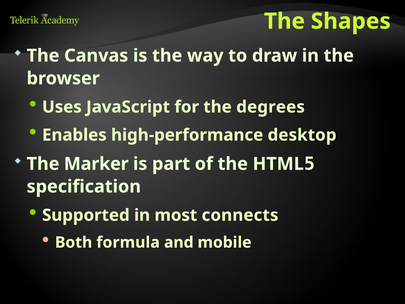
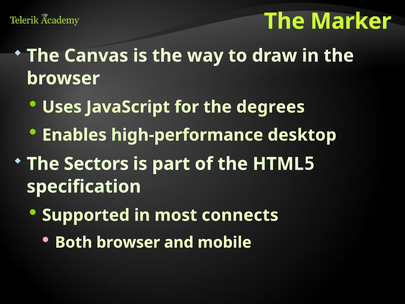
Shapes: Shapes -> Marker (351, 21)
Marker: Marker -> Sectors (96, 164)
Both formula: formula -> browser (128, 242)
